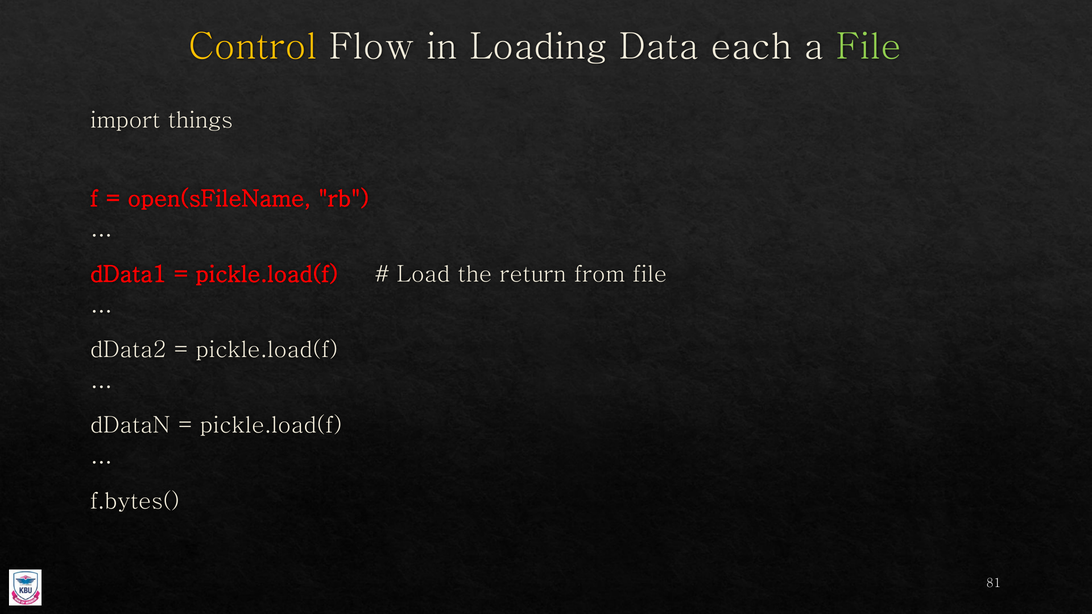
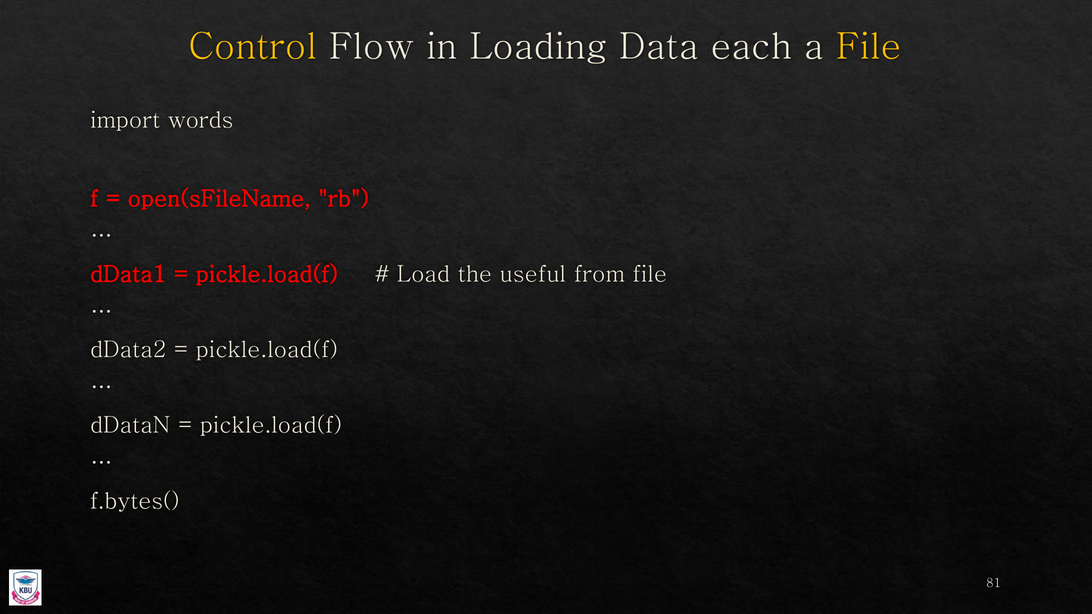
File colour: light green -> yellow (869, 47)
things: things -> words (200, 120)
return: return -> useful (533, 274)
